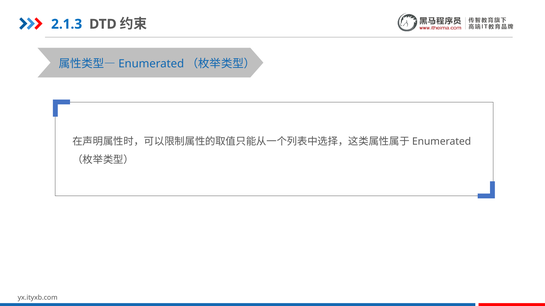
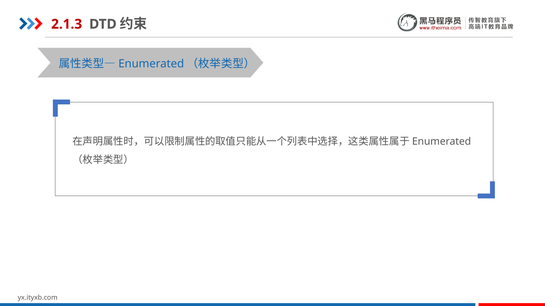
2.1.3 colour: blue -> red (67, 24)
